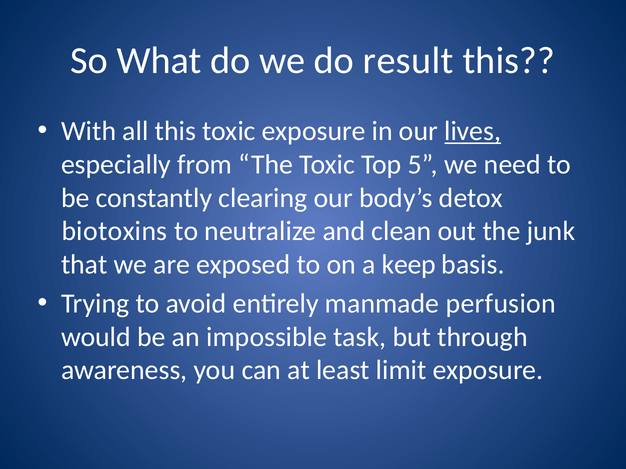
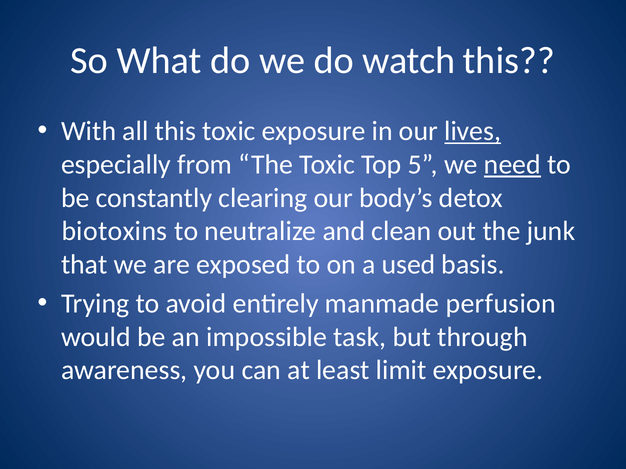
result: result -> watch (409, 61)
need underline: none -> present (512, 165)
keep: keep -> used (409, 265)
